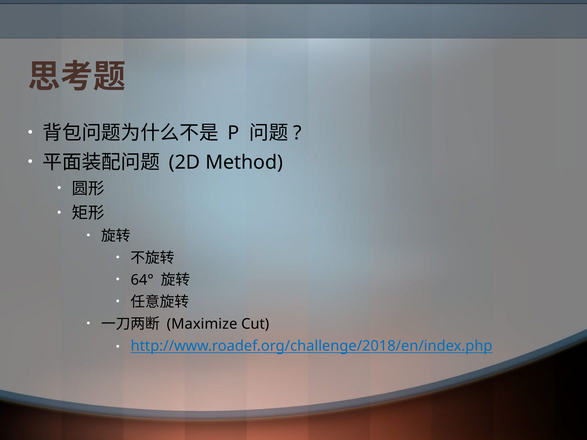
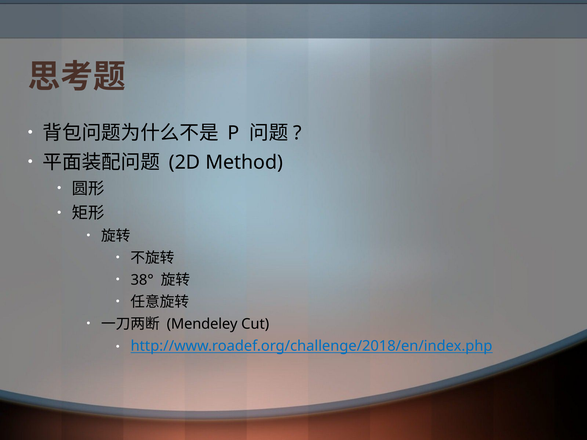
64°: 64° -> 38° (142, 280)
Maximize: Maximize -> Mendeley (202, 324)
